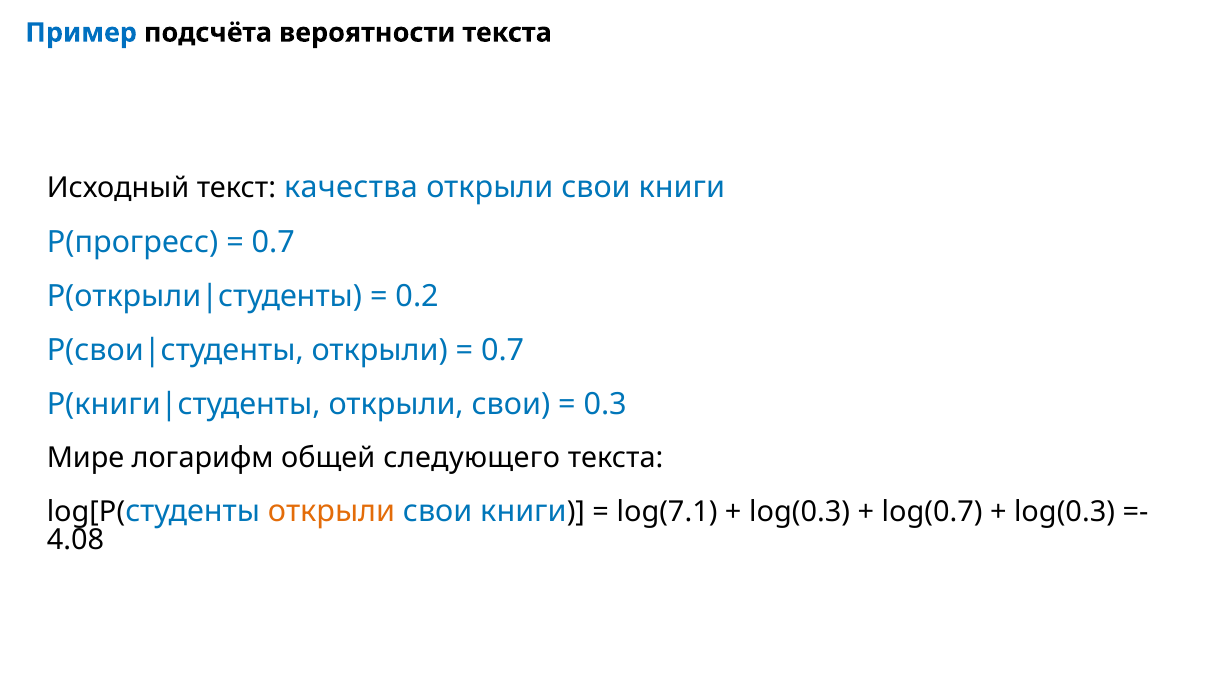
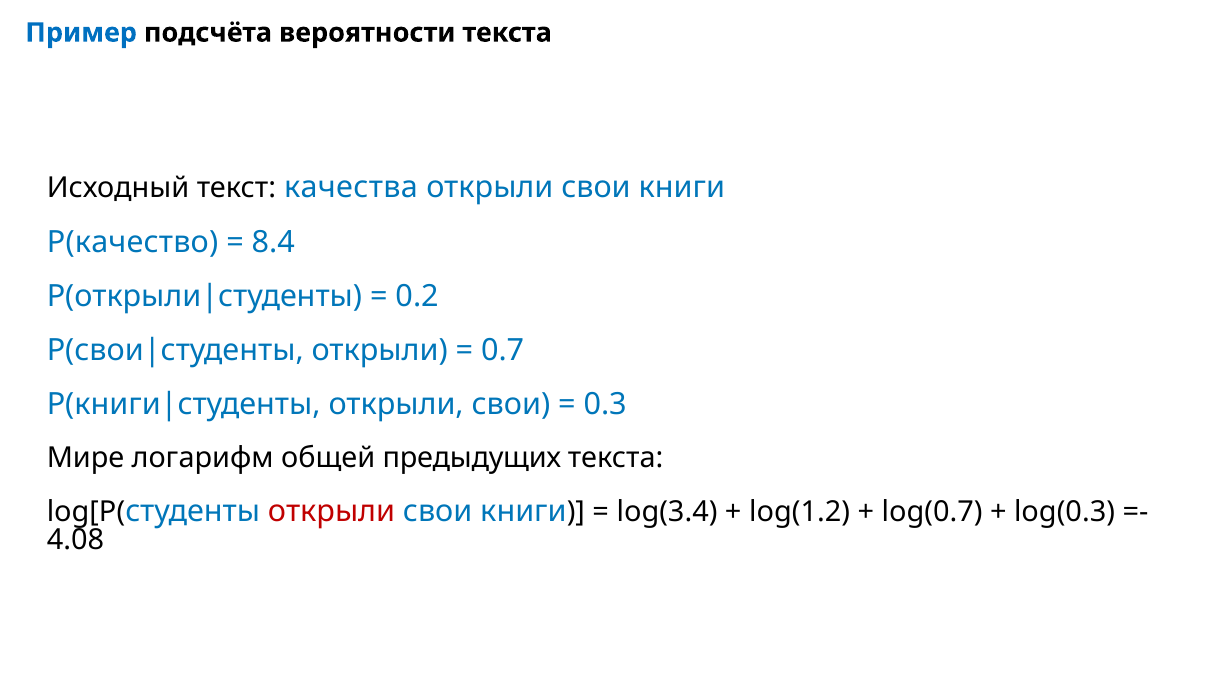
P(прогресс: P(прогресс -> P(качество (133, 242)
0.7: 0.7 -> 8.4 (273, 242)
следующего: следующего -> предыдущих (472, 458)
открыли colour: orange -> red (331, 511)
log(7.1: log(7.1 -> log(3.4 (667, 511)
log(0.3: log(0.3 -> log(1.2 (800, 511)
